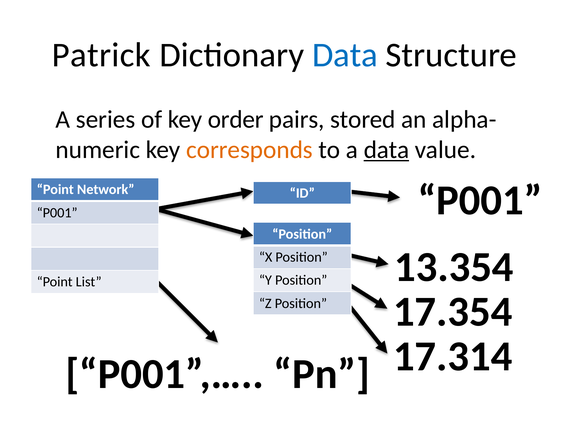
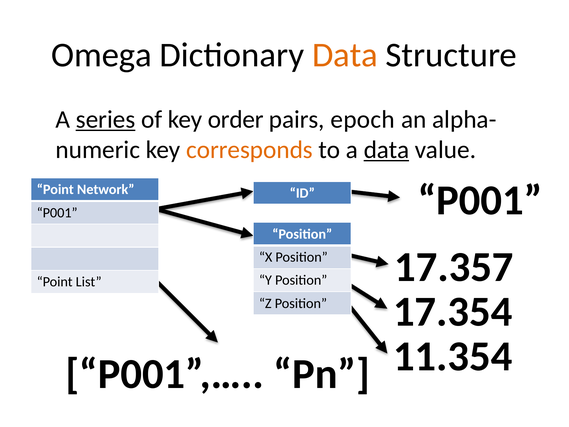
Patrick: Patrick -> Omega (102, 55)
Data colour: blue -> orange (345, 55)
series underline: none -> present (106, 119)
stored: stored -> epoch (363, 119)
13.354: 13.354 -> 17.357 (454, 267)
17.314: 17.314 -> 11.354 (453, 356)
